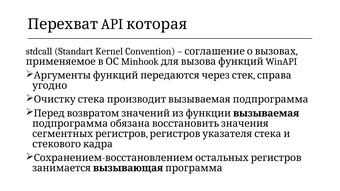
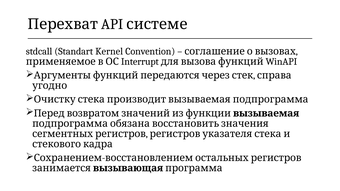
которая: которая -> системе (157, 24)
Minhook: Minhook -> Interrupt (140, 62)
